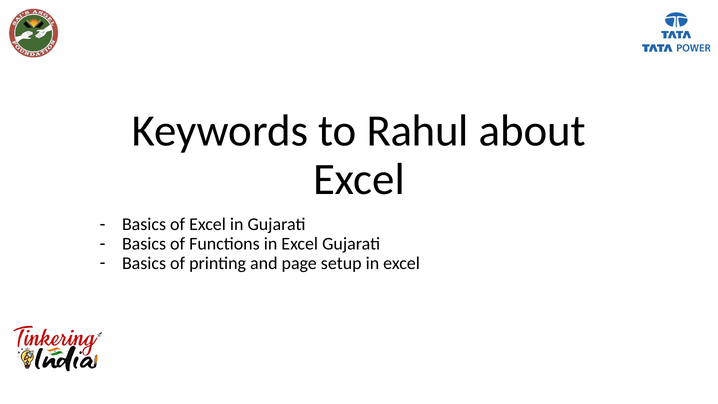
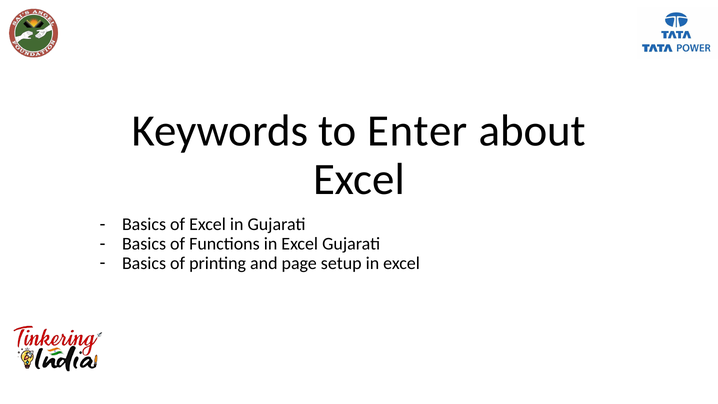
Rahul: Rahul -> Enter (417, 131)
